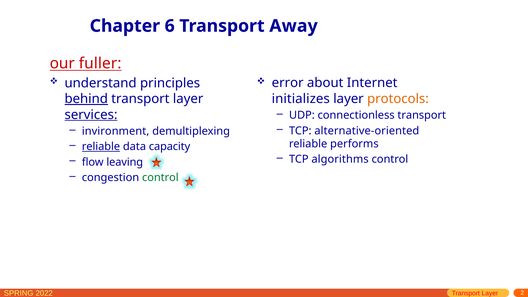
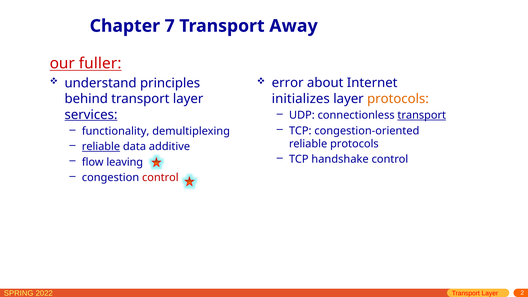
6: 6 -> 7 (170, 26)
behind underline: present -> none (86, 99)
transport underline: none -> present (422, 115)
alternative-oriented: alternative-oriented -> congestion-oriented (367, 131)
invironment: invironment -> functionality (116, 131)
reliable performs: performs -> protocols (354, 144)
capacity: capacity -> additive (169, 147)
algorithms: algorithms -> handshake (340, 159)
control colour: green -> red (160, 177)
